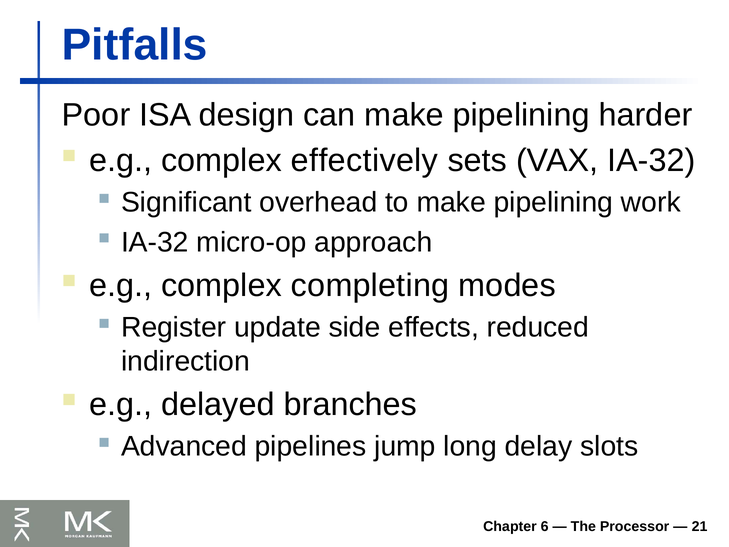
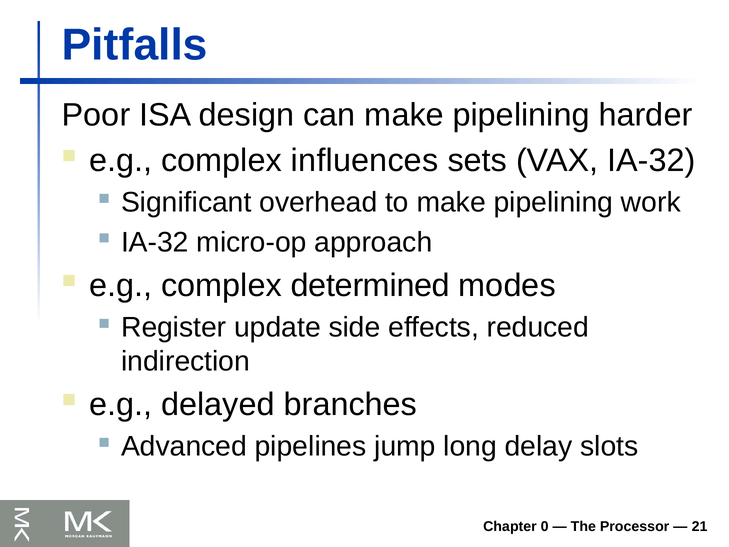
effectively: effectively -> influences (365, 160)
completing: completing -> determined (370, 285)
6: 6 -> 0 (545, 526)
